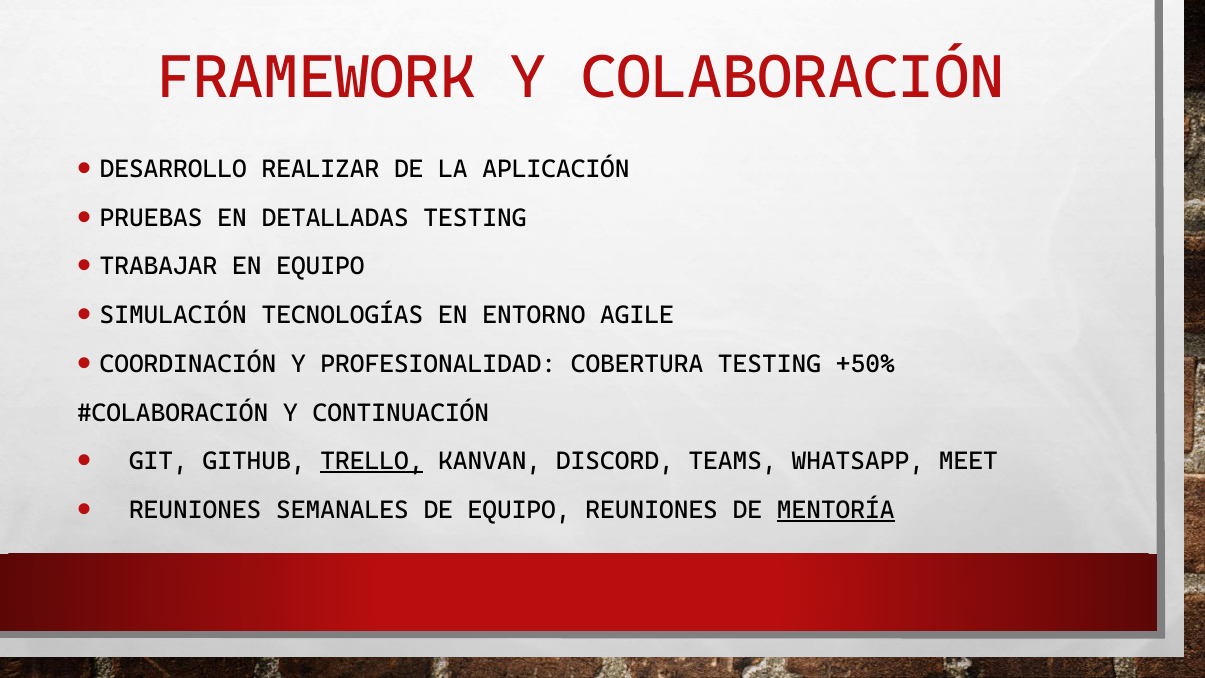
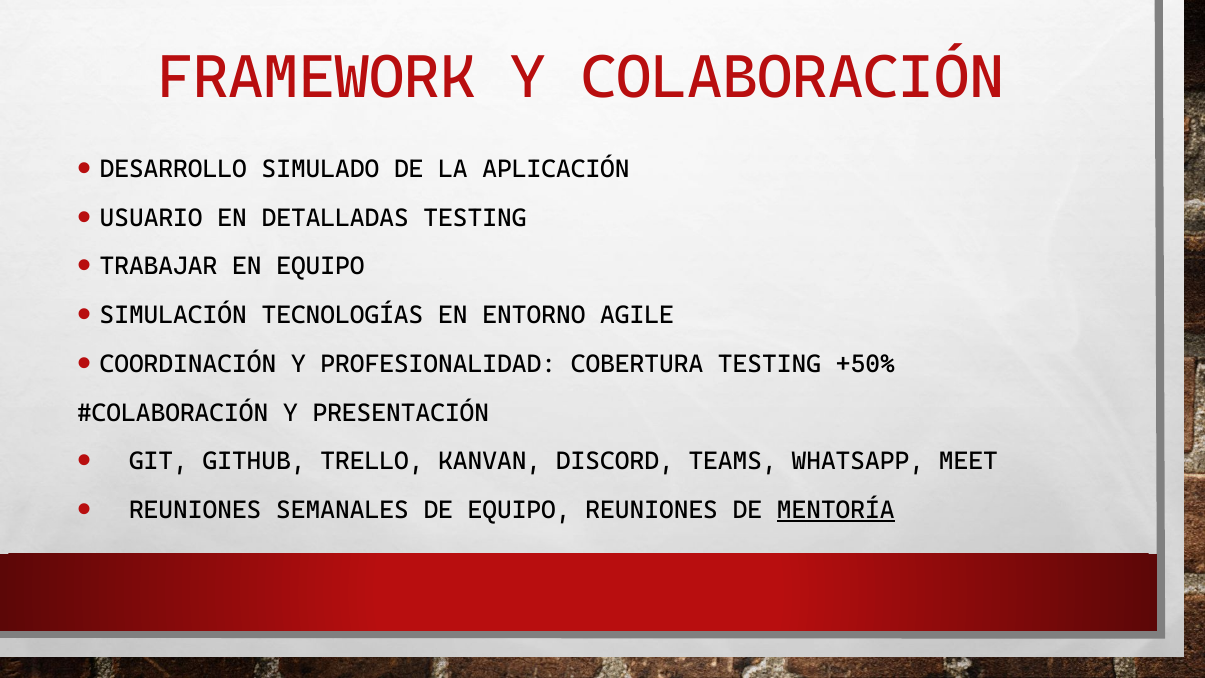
REALIZAR: REALIZAR -> SIMULADO (320, 169)
PRUEBAS: PRUEBAS -> USUARIO (151, 218)
CONTINUACIÓN: CONTINUACIÓN -> PRESENTACIÓN (401, 413)
TRELLO underline: present -> none (372, 461)
